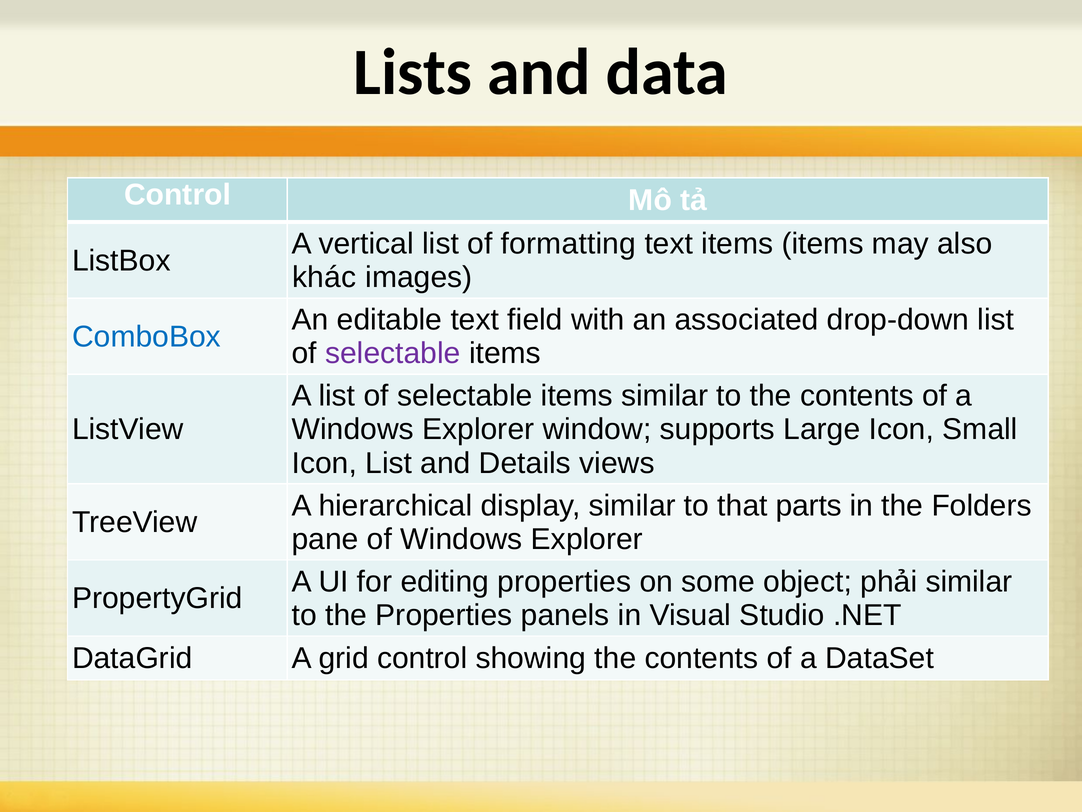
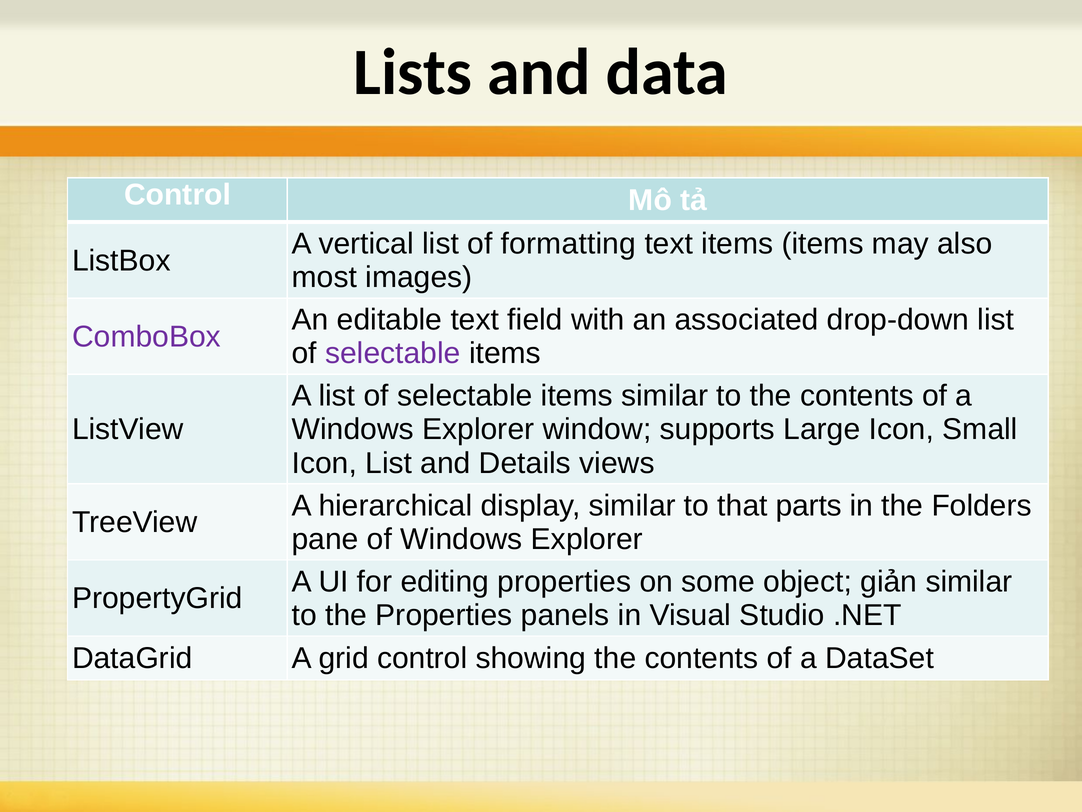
khác: khác -> most (324, 277)
ComboBox colour: blue -> purple (146, 336)
phải: phải -> giản (889, 581)
